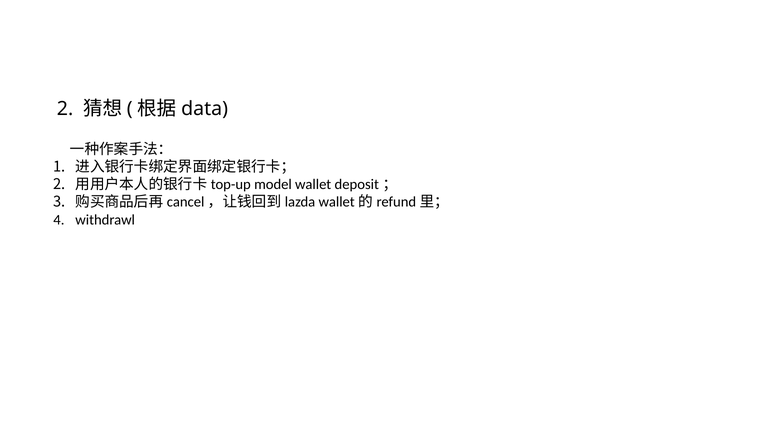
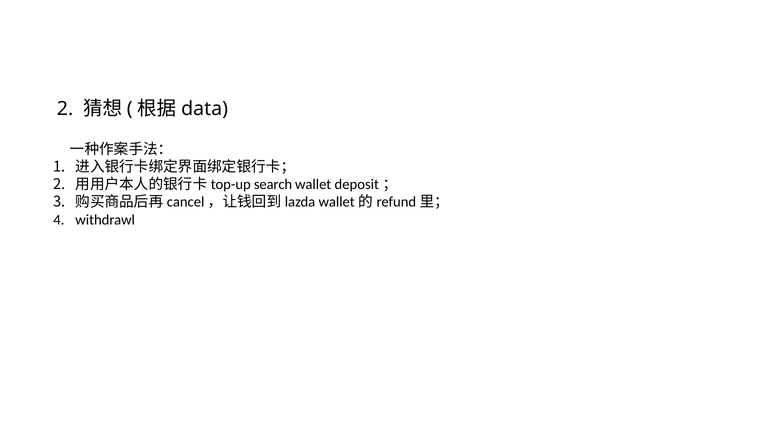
model: model -> search (273, 184)
